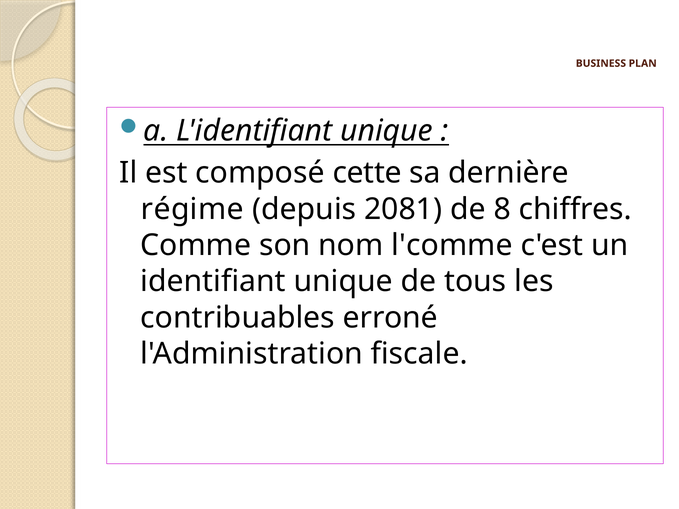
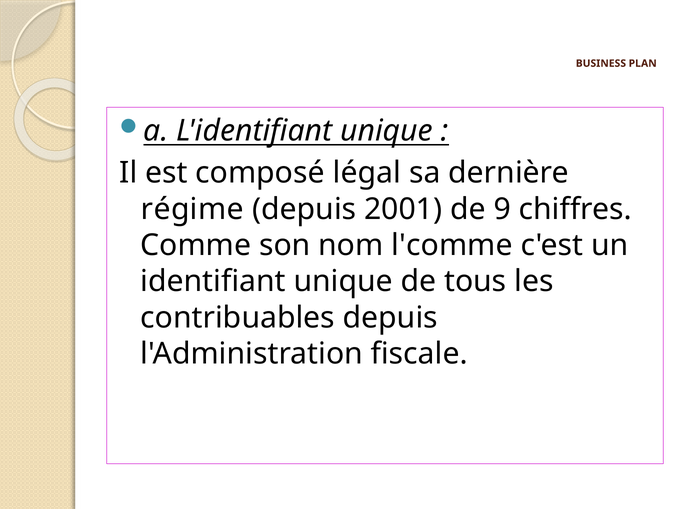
cette: cette -> légal (367, 173)
2081: 2081 -> 2001 (403, 209)
8: 8 -> 9 (502, 209)
contribuables erroné: erroné -> depuis (390, 318)
